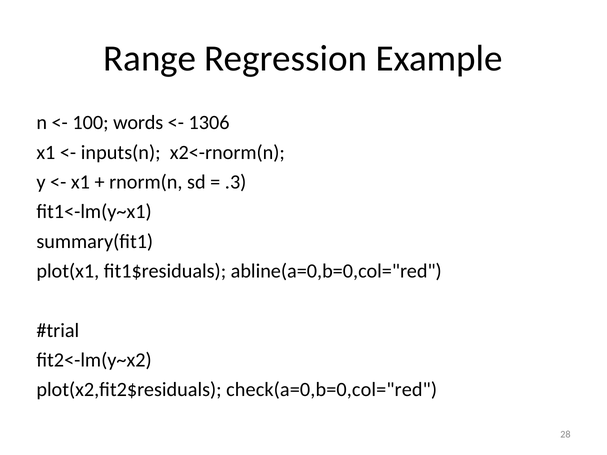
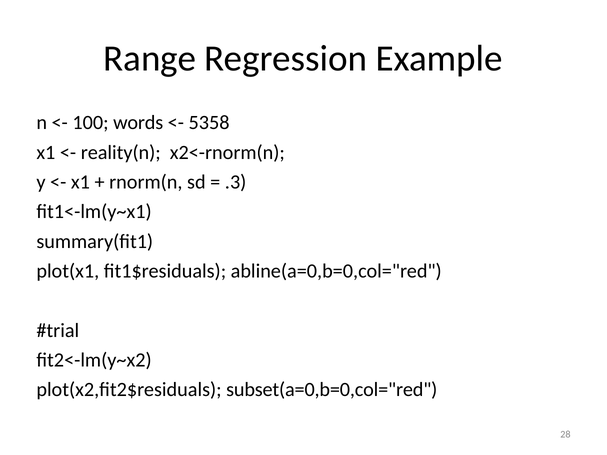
1306: 1306 -> 5358 (209, 123)
inputs(n: inputs(n -> reality(n (121, 153)
check(a=0,b=0,col="red: check(a=0,b=0,col="red -> subset(a=0,b=0,col="red (332, 390)
